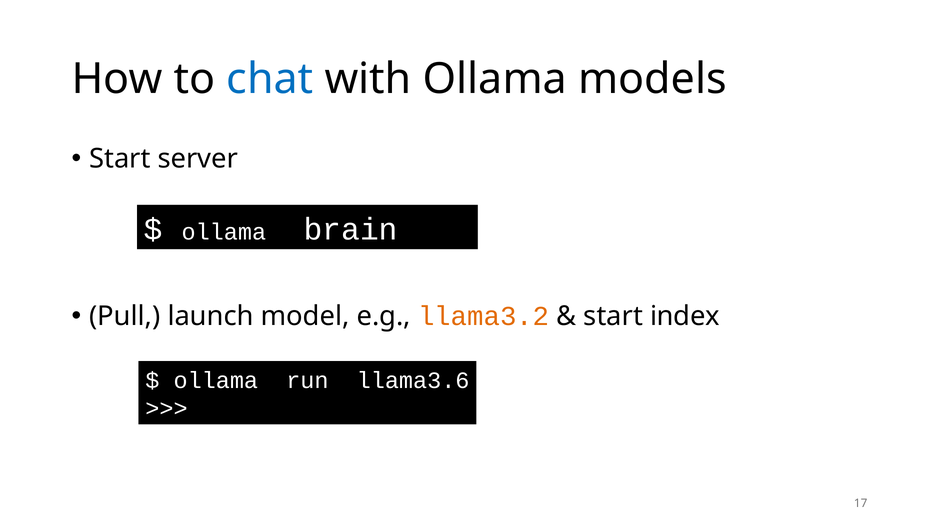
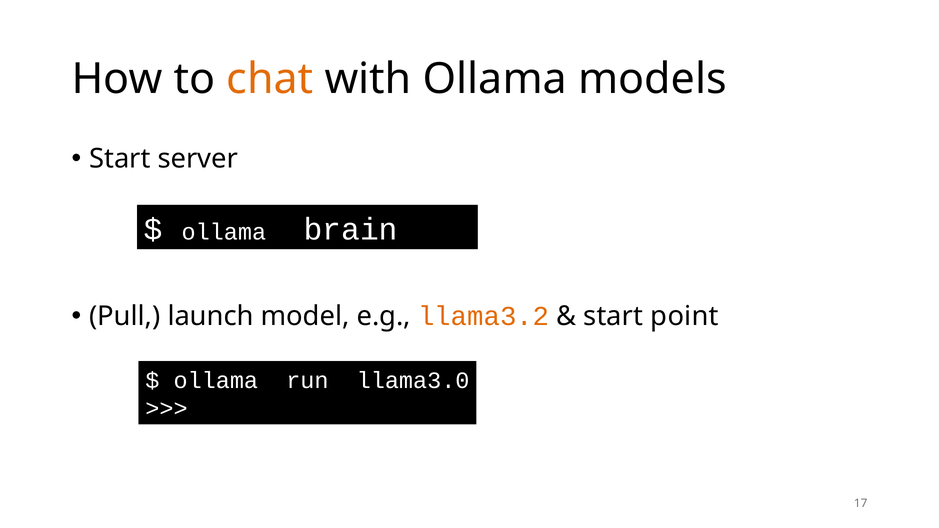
chat colour: blue -> orange (270, 79)
index: index -> point (685, 316)
llama3.6: llama3.6 -> llama3.0 (413, 380)
